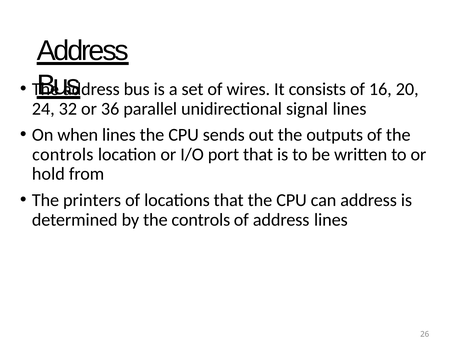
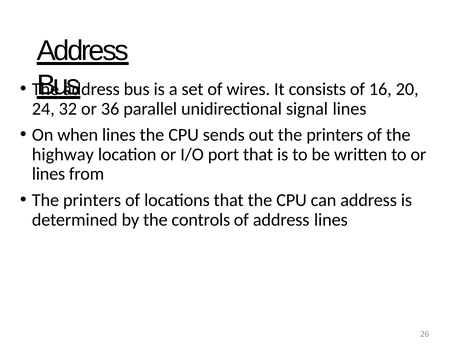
out the outputs: outputs -> printers (335, 135)
controls: controls -> highway (63, 155)
hold: hold -> lines (48, 174)
